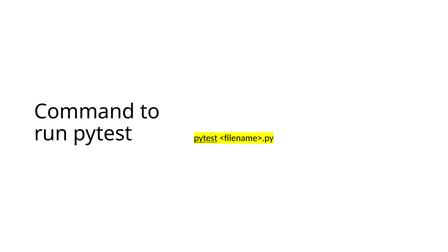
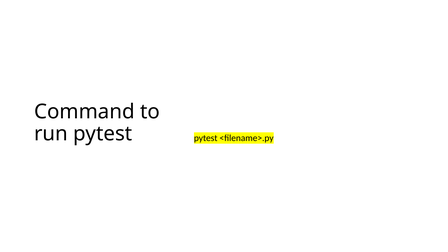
pytest underline: present -> none (206, 138)
